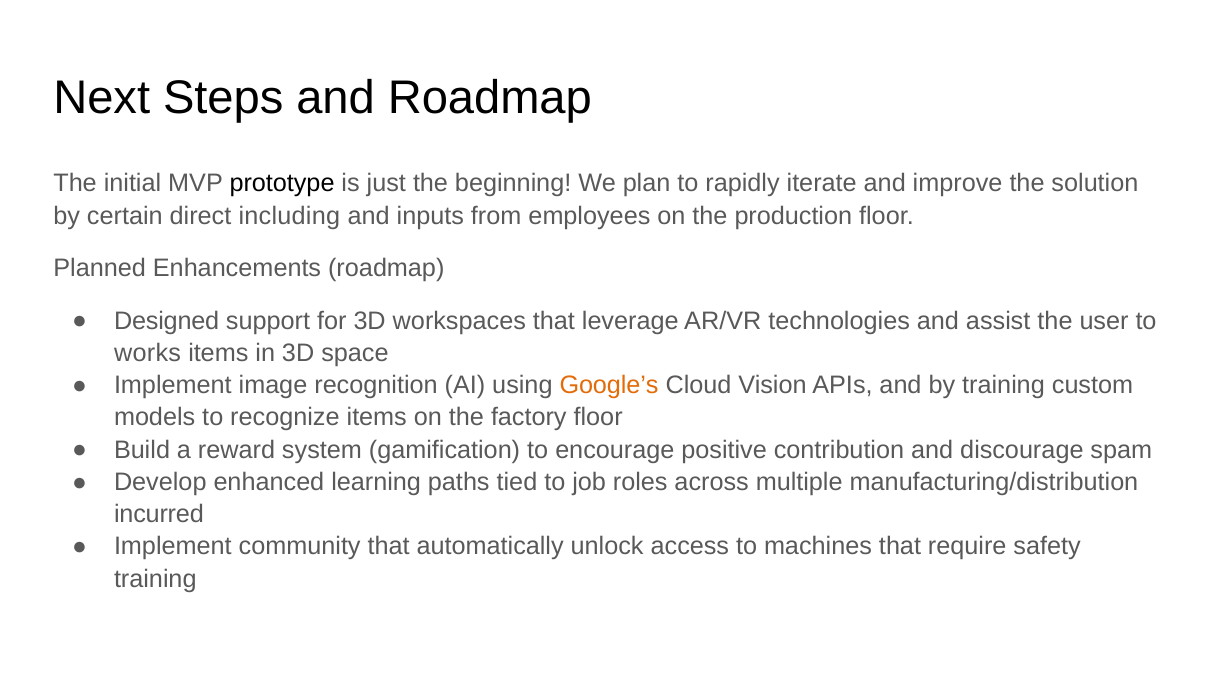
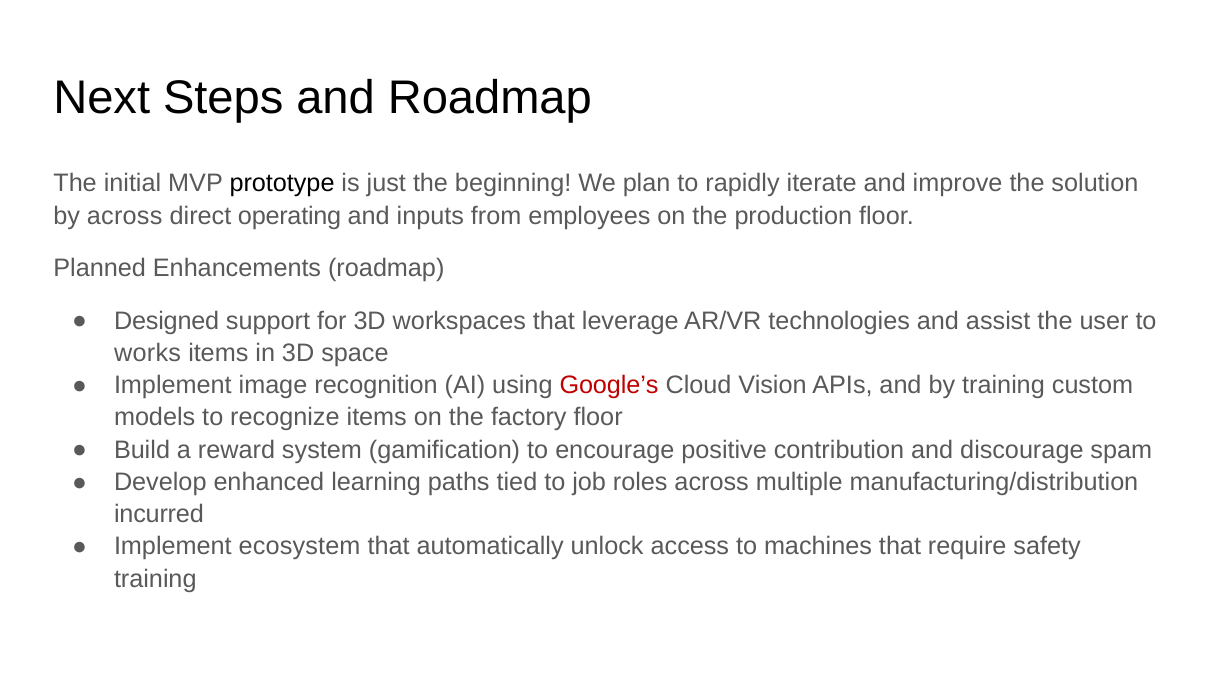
by certain: certain -> across (125, 216)
including: including -> operating (290, 216)
Google’s colour: orange -> red (609, 385)
community: community -> ecosystem (300, 546)
